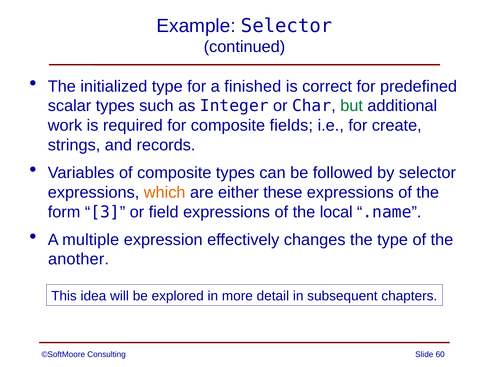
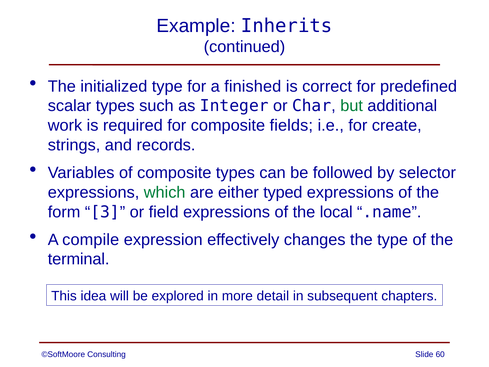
Example Selector: Selector -> Inherits (287, 26)
which colour: orange -> green (165, 192)
these: these -> typed (283, 192)
multiple: multiple -> compile (91, 240)
another: another -> terminal (79, 259)
